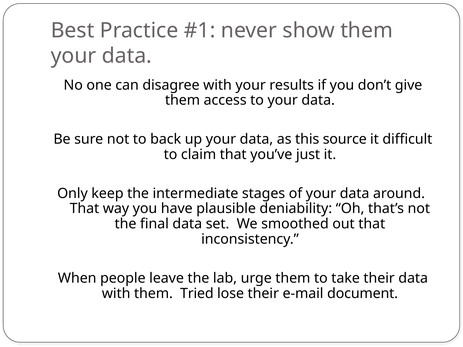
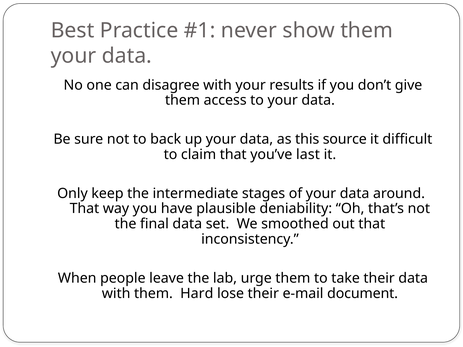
just: just -> last (308, 155)
Tried: Tried -> Hard (197, 294)
